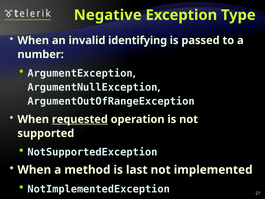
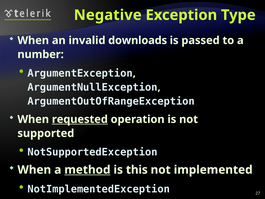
identifying: identifying -> downloads (138, 40)
method underline: none -> present (87, 170)
last: last -> this (137, 170)
